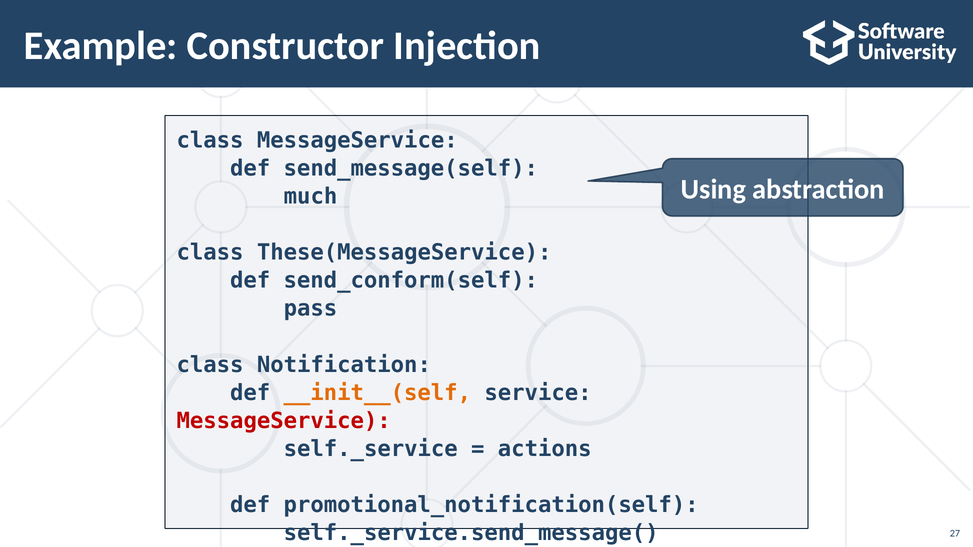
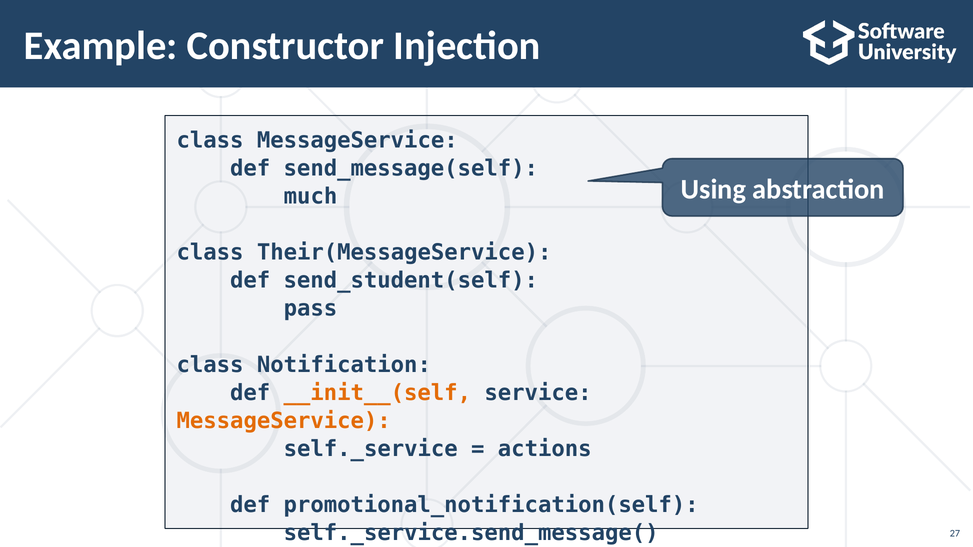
These(MessageService: These(MessageService -> Their(MessageService (404, 253)
send_conform(self: send_conform(self -> send_student(self (411, 281)
MessageService colour: red -> orange (284, 421)
